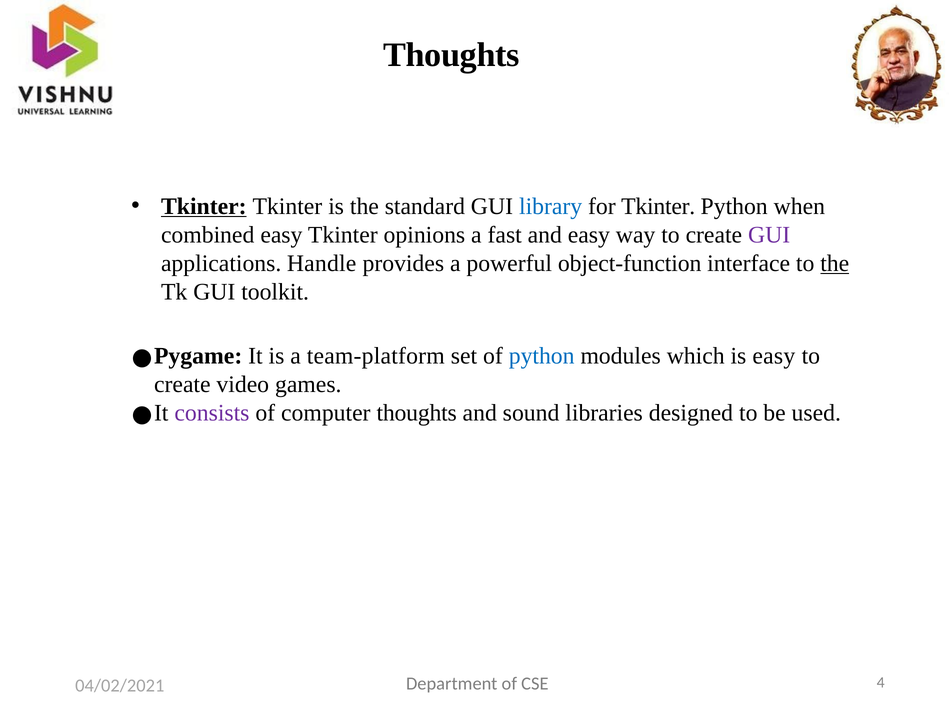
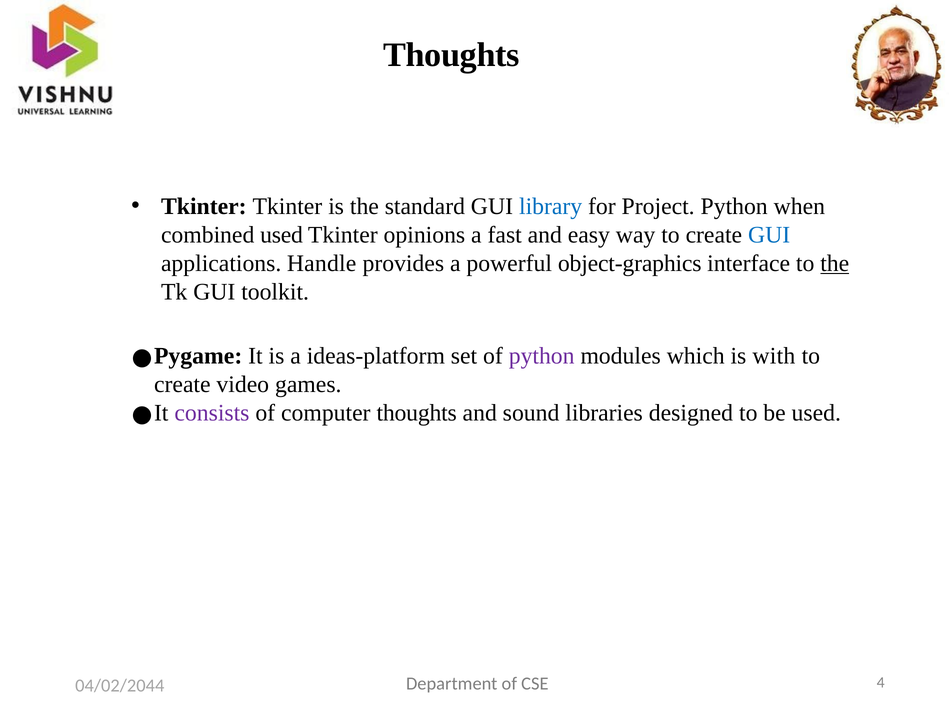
Tkinter underline: present -> none (204, 206)
for Tkinter: Tkinter -> Project (658, 206)
combined easy: easy -> used (282, 235)
GUI colour: purple -> blue (769, 235)
object-function: object-function -> object-graphics (630, 263)
team-platform: team-platform -> ideas-platform (376, 356)
python colour: blue -> purple (542, 356)
is easy: easy -> with (774, 356)
04/02/2021: 04/02/2021 -> 04/02/2044 (120, 686)
